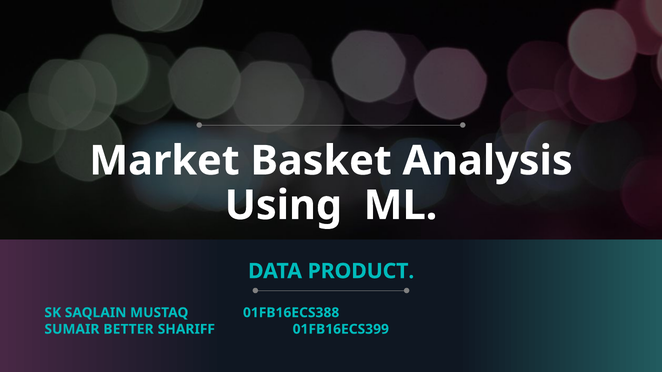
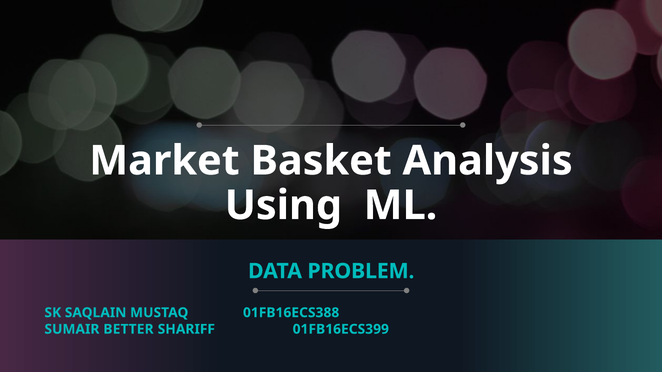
PRODUCT: PRODUCT -> PROBLEM (361, 271)
